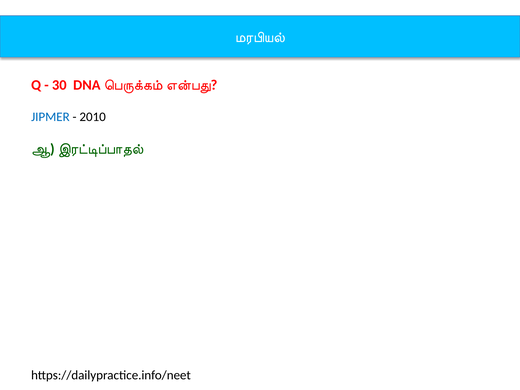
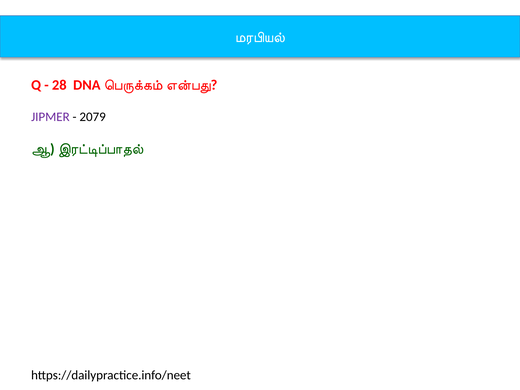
30: 30 -> 28 (59, 85)
JIPMER colour: blue -> purple (50, 117)
2010: 2010 -> 2079 (93, 117)
